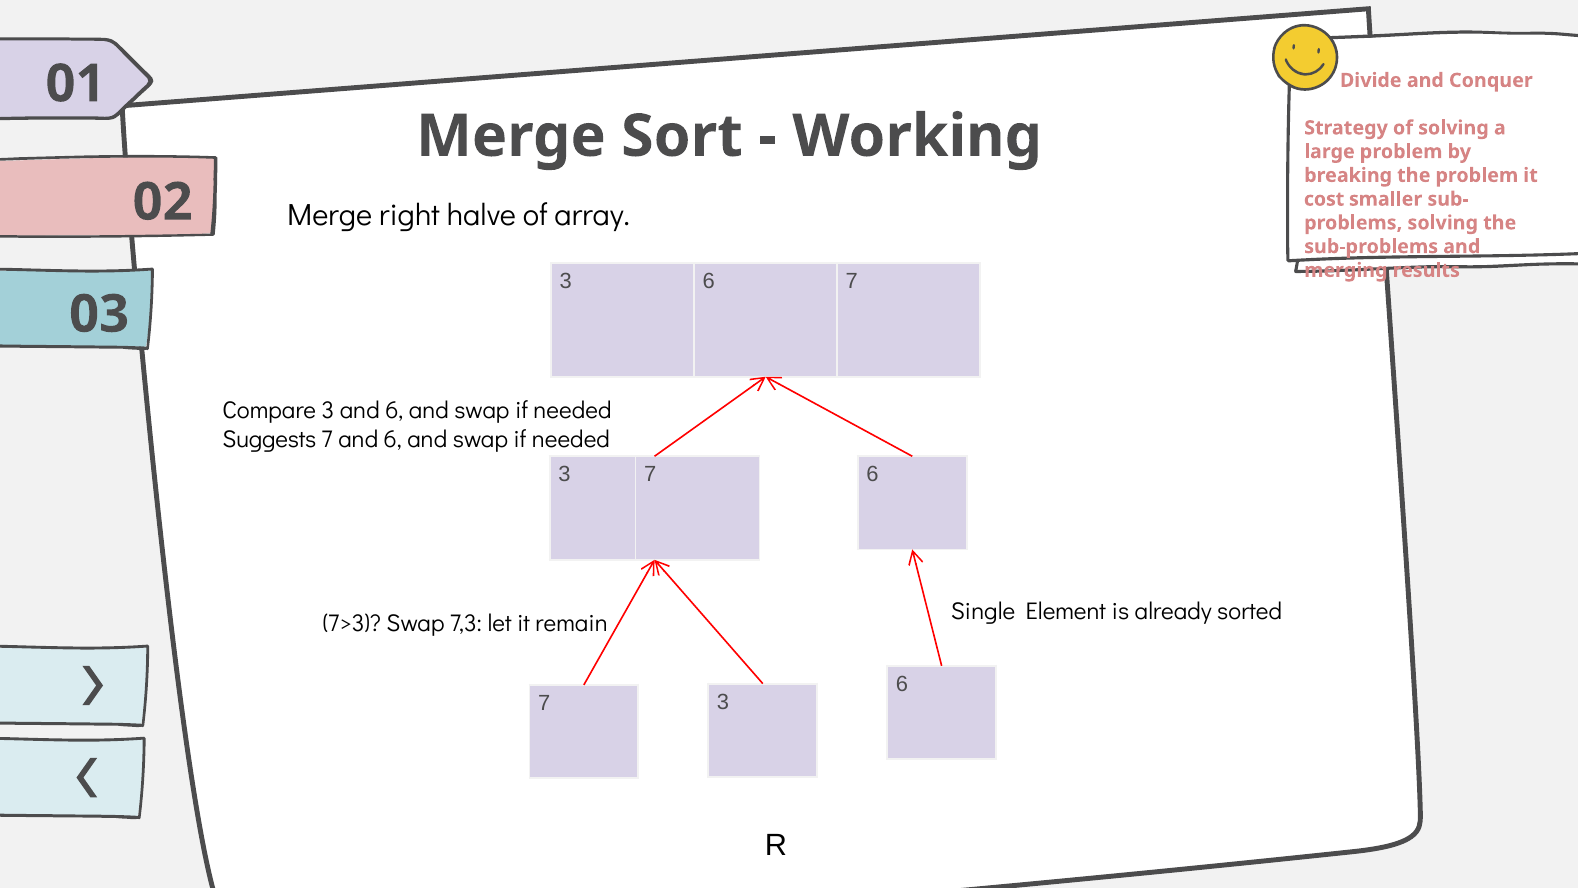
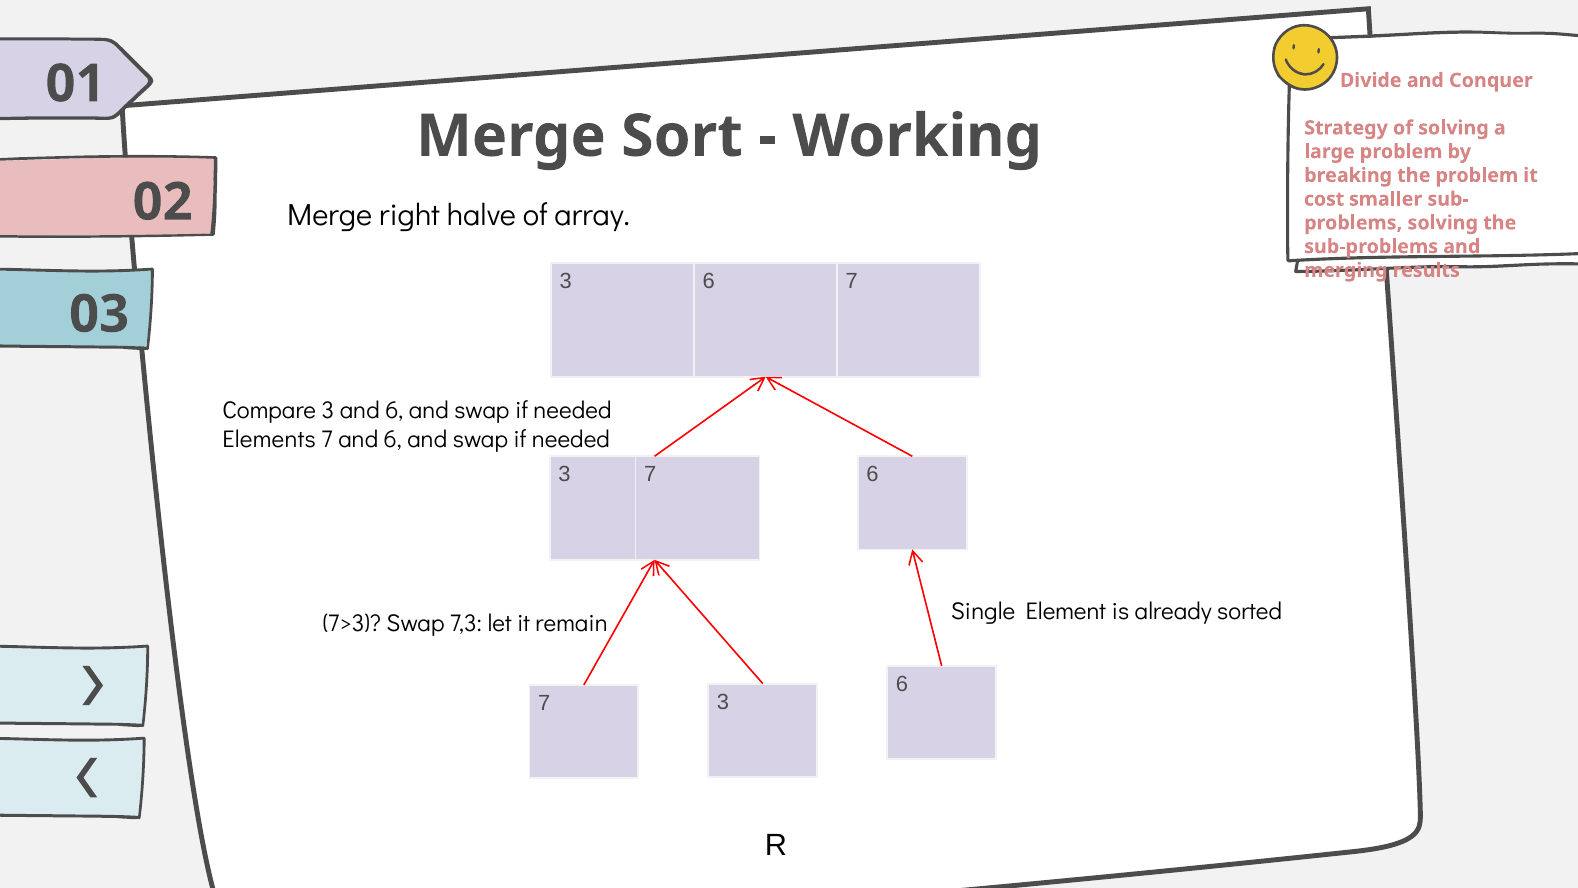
Suggests: Suggests -> Elements (269, 439)
